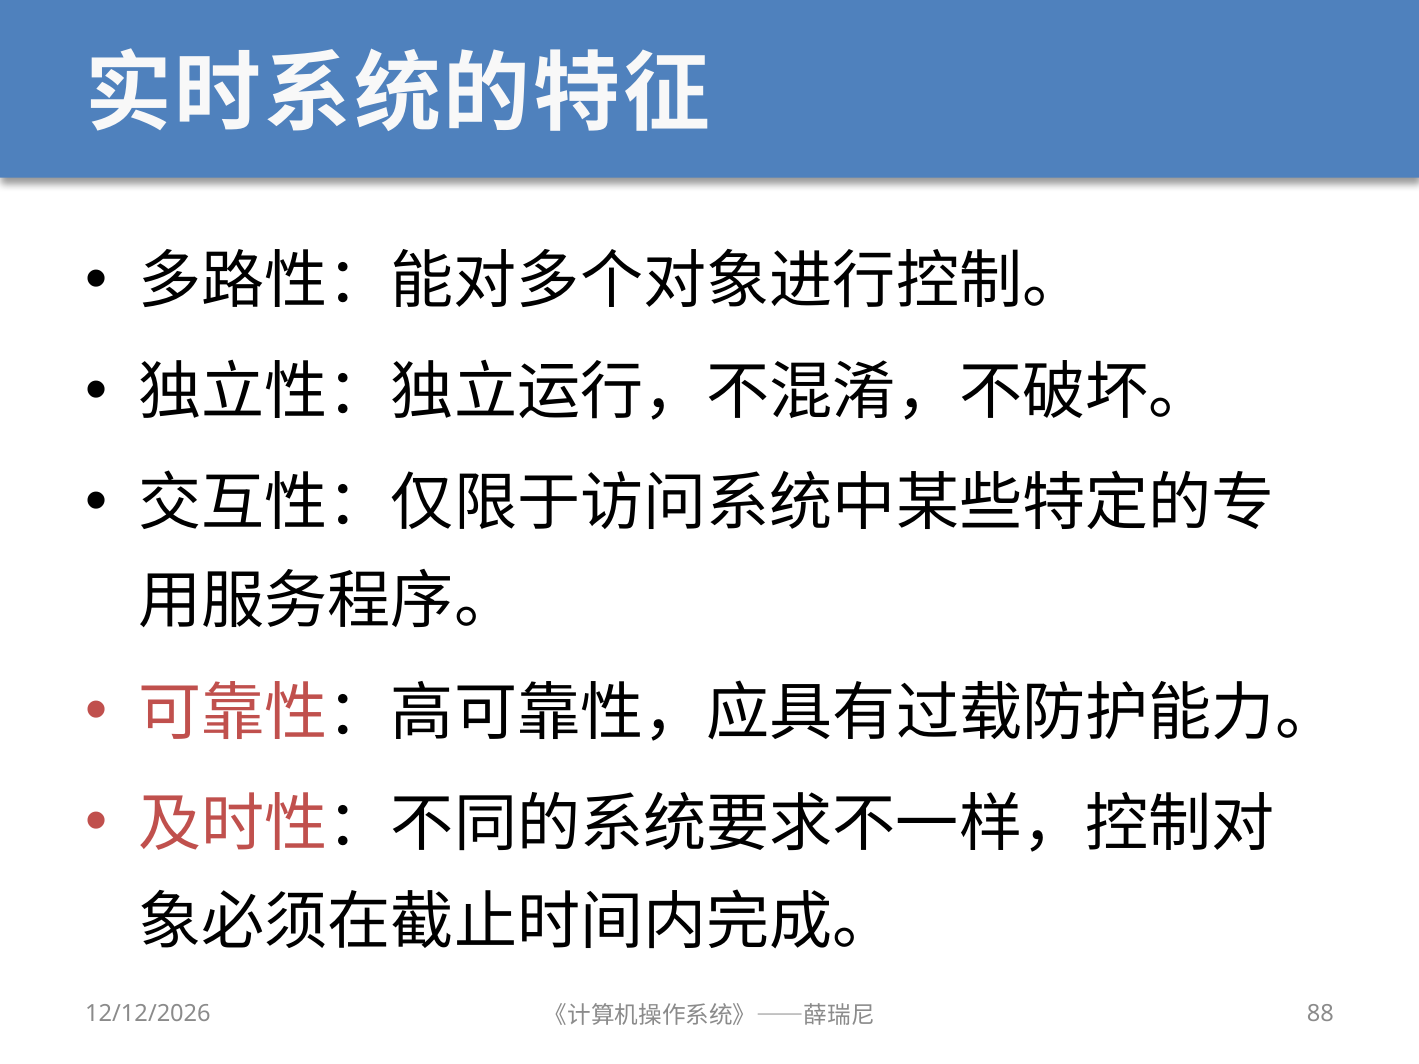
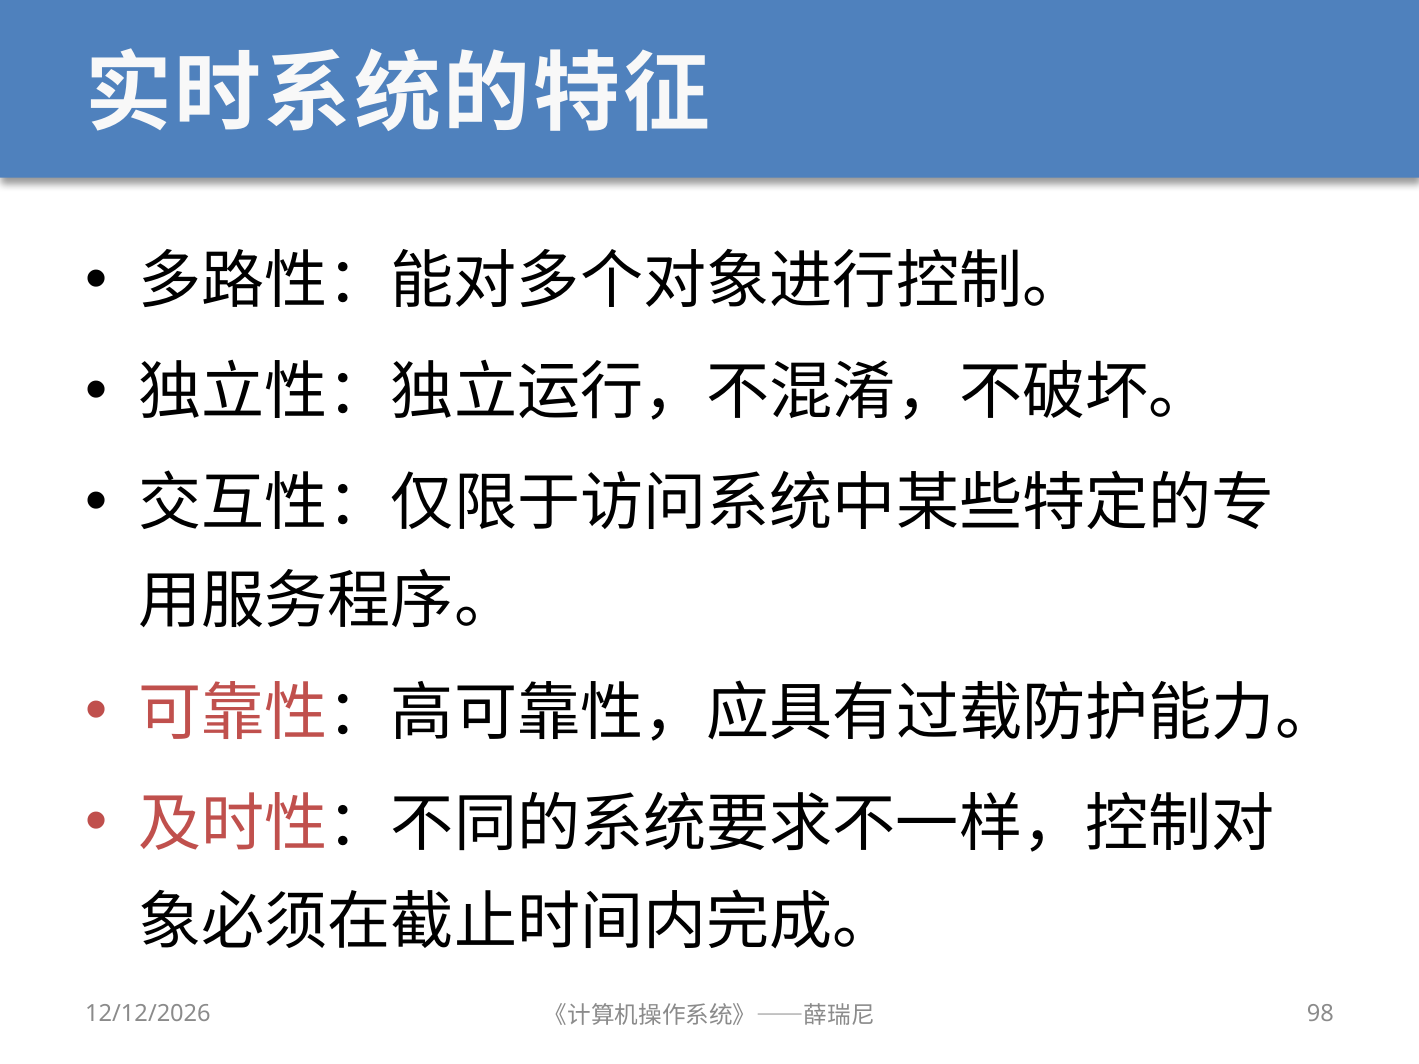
88: 88 -> 98 (1320, 1014)
